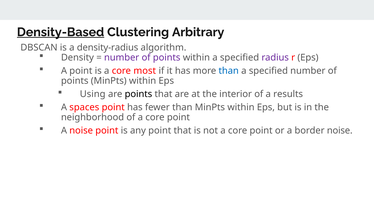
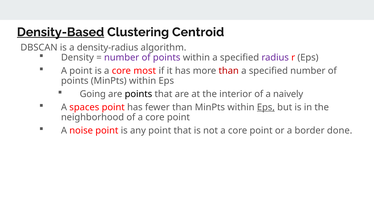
Arbitrary: Arbitrary -> Centroid (198, 32)
than colour: blue -> red (229, 71)
Using: Using -> Going (93, 94)
results: results -> naively (288, 94)
Eps underline: none -> present (266, 107)
border noise: noise -> done (340, 131)
